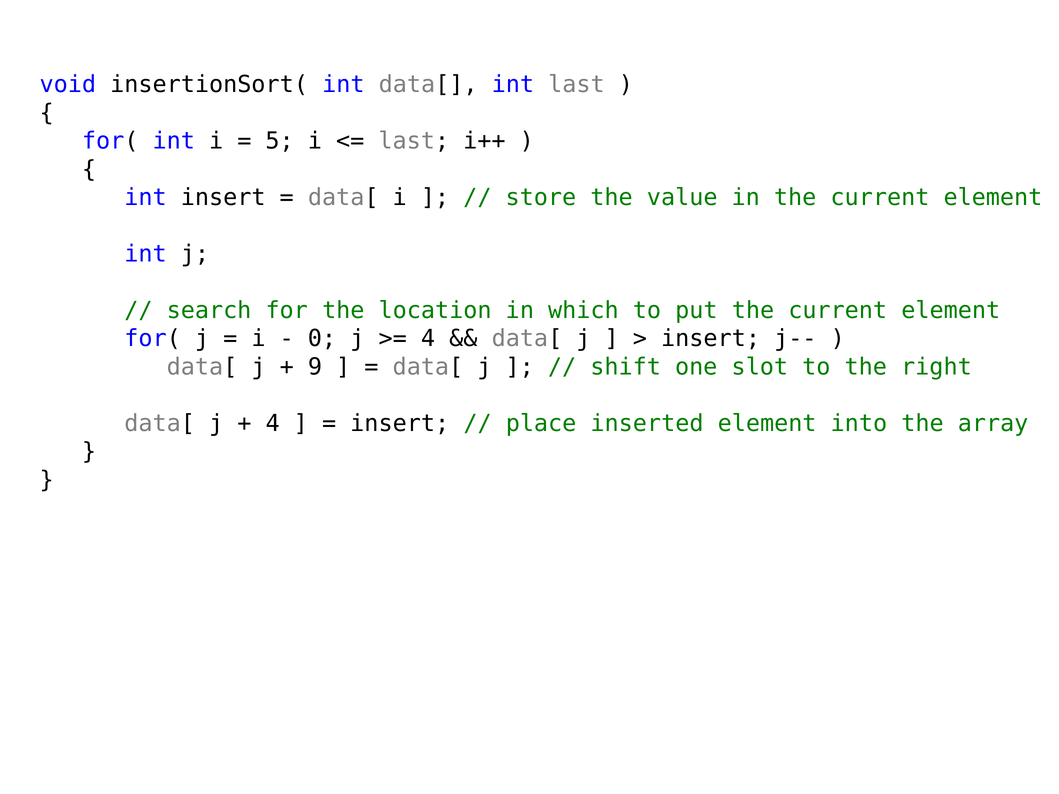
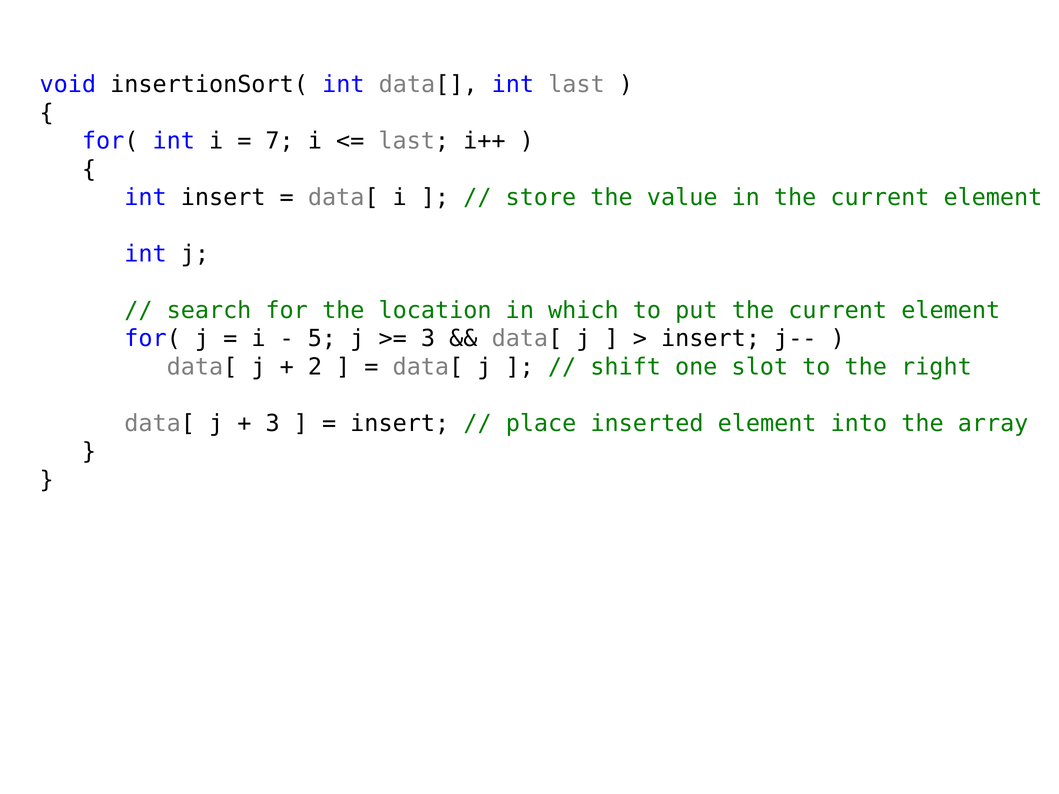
5: 5 -> 7 (280, 141)
0: 0 -> 5 (322, 339)
4: 4 -> 3 (428, 339)
9: 9 -> 2 (315, 367)
4: 4 -> 3 (273, 423)
